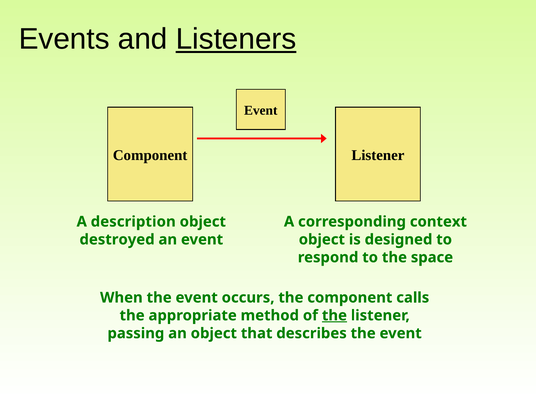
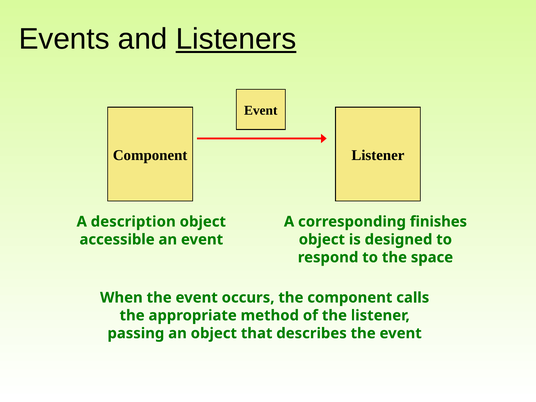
context: context -> finishes (438, 222)
destroyed: destroyed -> accessible (117, 240)
the underline: present -> none (334, 315)
